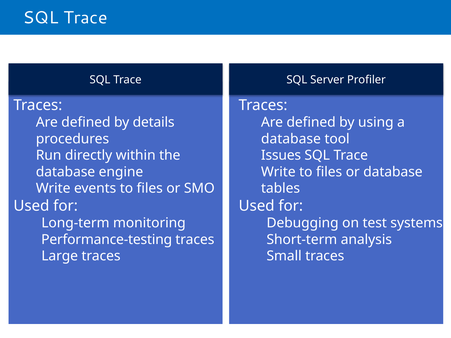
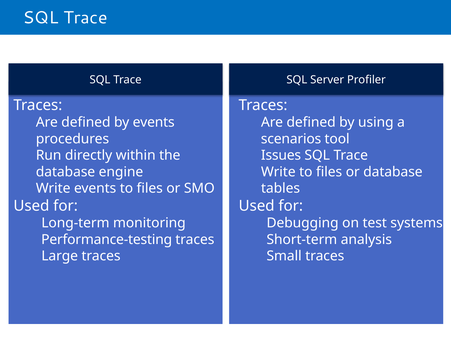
by details: details -> events (154, 122)
database: database -> scenarios (291, 139)
